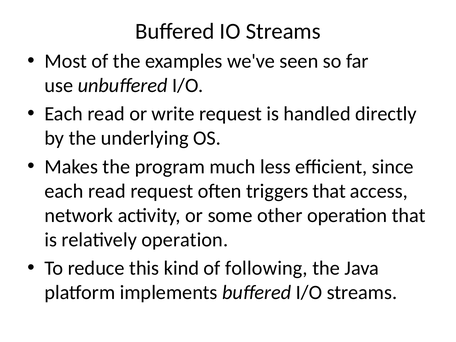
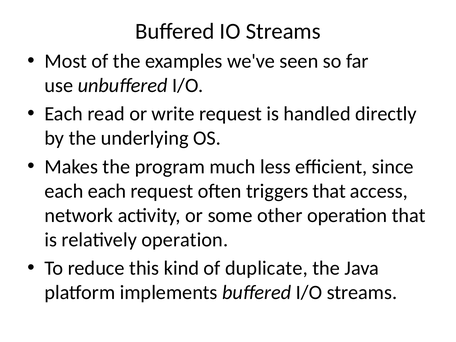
read: read -> each (107, 191)
following: following -> duplicate (266, 268)
